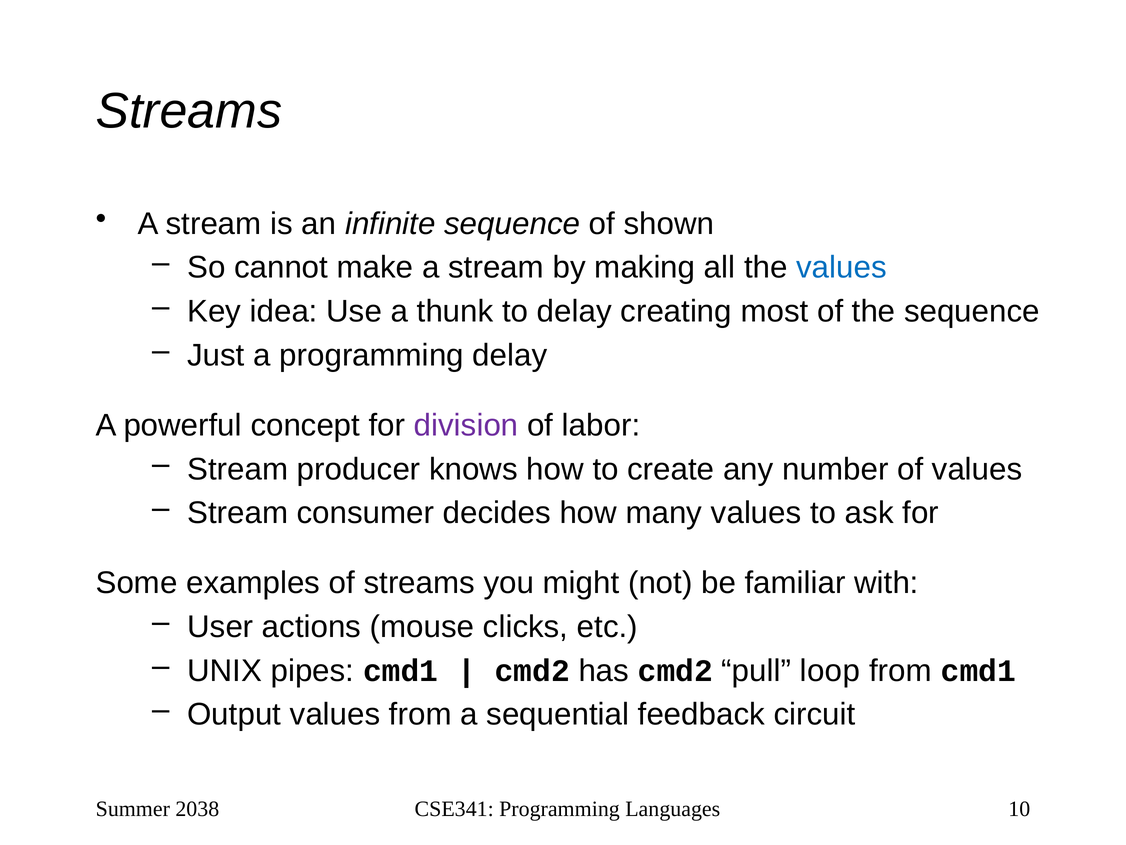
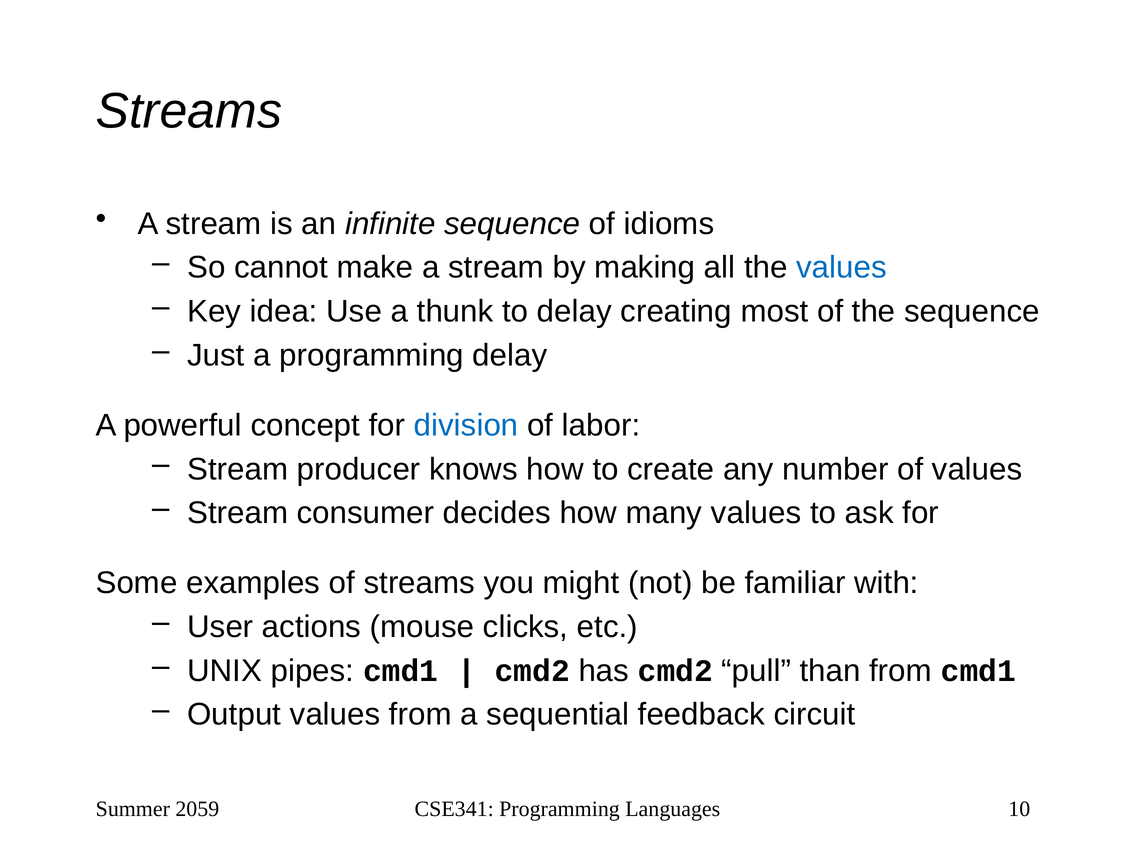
shown: shown -> idioms (669, 224)
division colour: purple -> blue (466, 425)
loop: loop -> than (830, 670)
2038: 2038 -> 2059 (197, 809)
